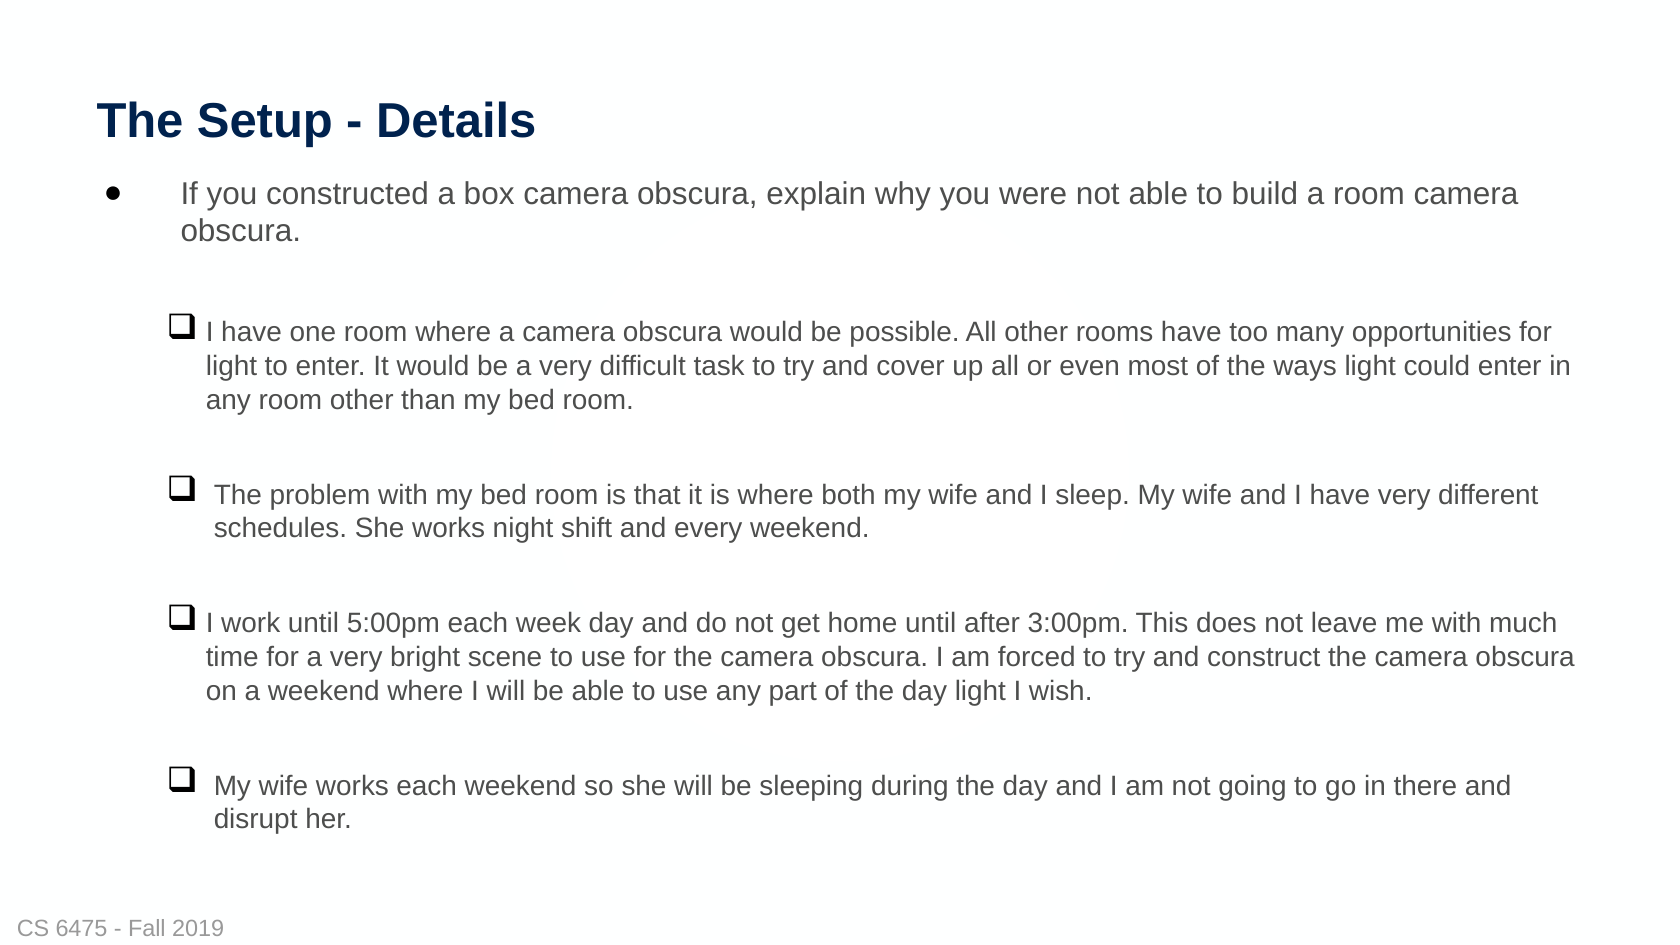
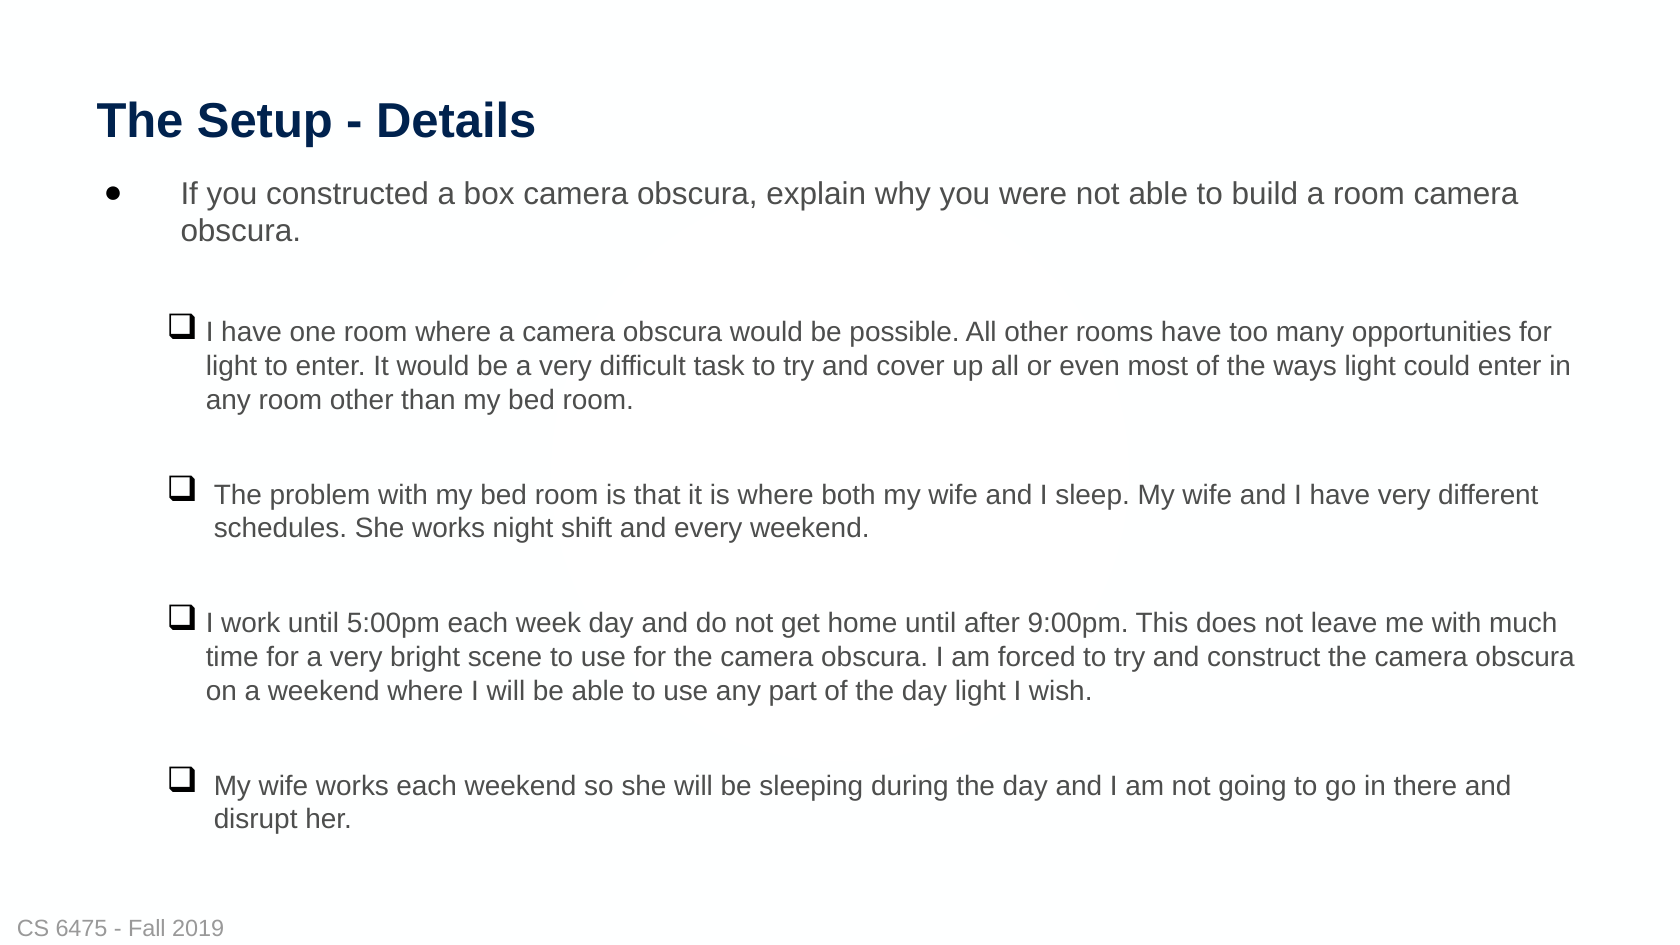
3:00pm: 3:00pm -> 9:00pm (1078, 624)
